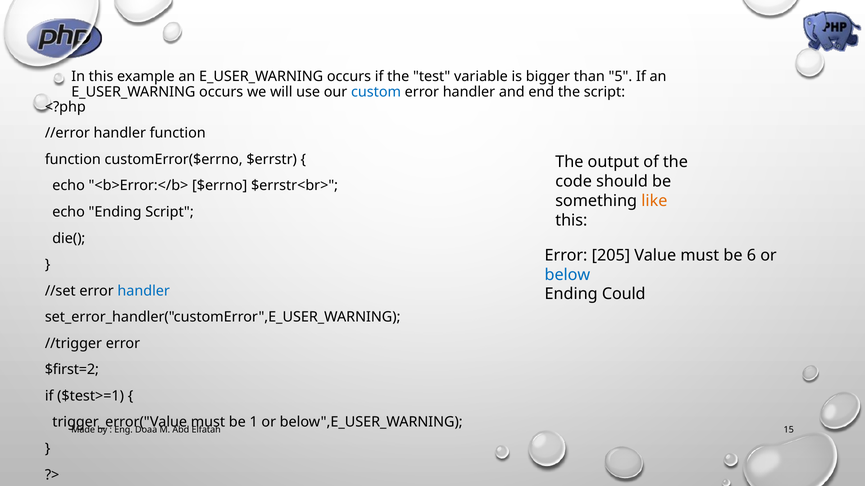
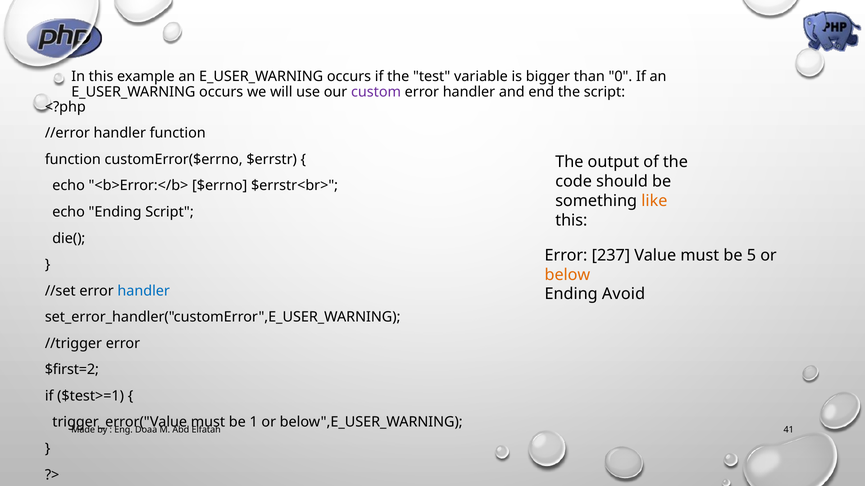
5: 5 -> 0 (620, 77)
custom colour: blue -> purple (376, 92)
205: 205 -> 237 (611, 256)
6: 6 -> 5 (751, 256)
below colour: blue -> orange (567, 275)
Could: Could -> Avoid (624, 294)
15: 15 -> 41 (789, 430)
